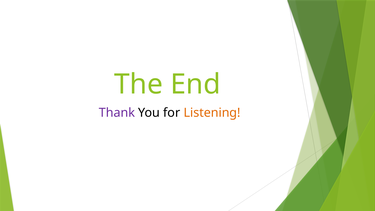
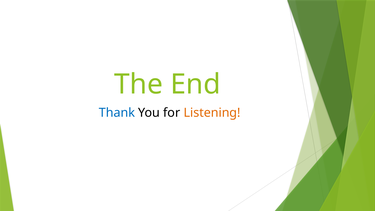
Thank colour: purple -> blue (117, 113)
